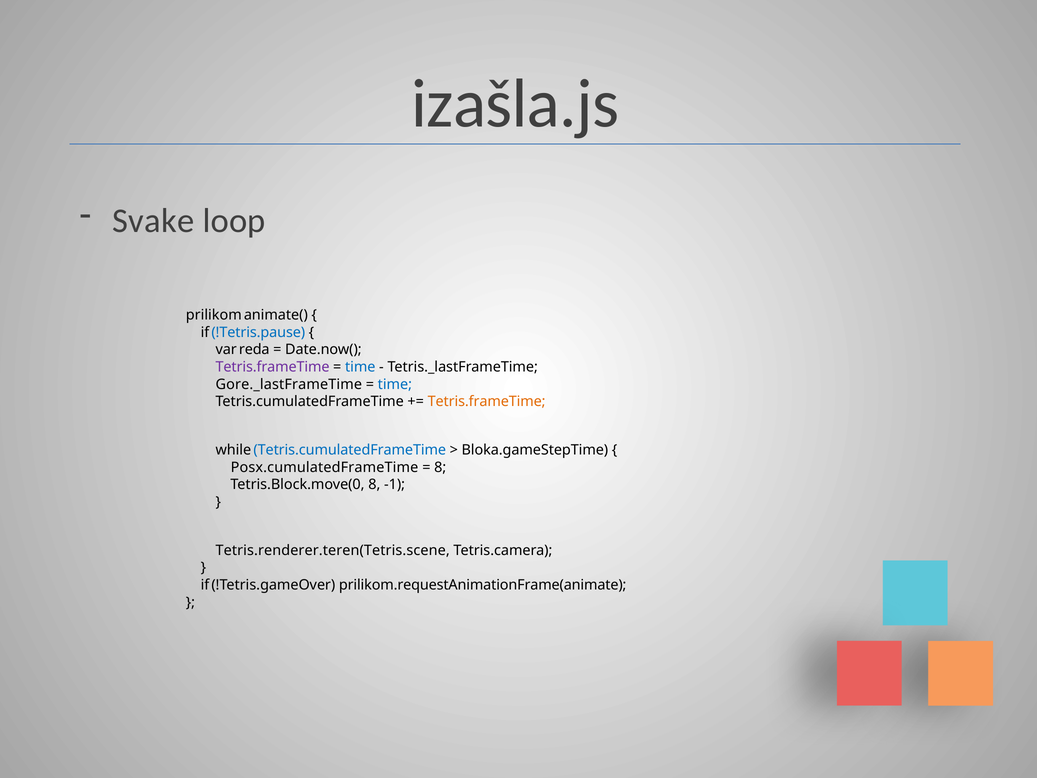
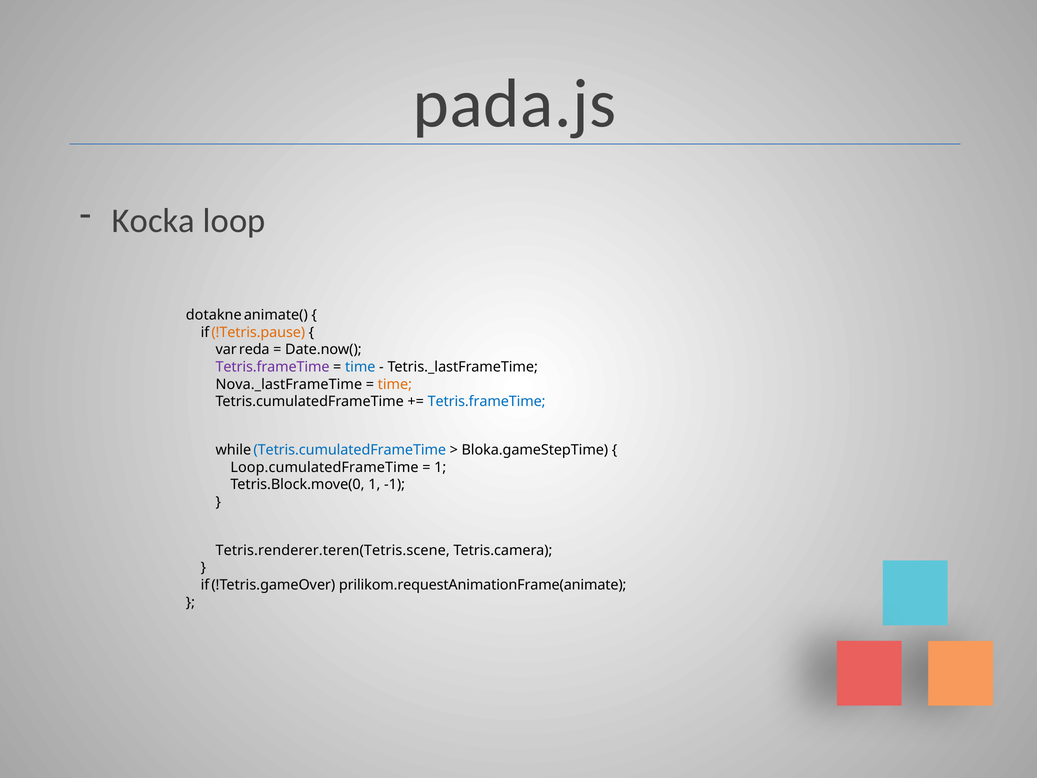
izašla.js: izašla.js -> pada.js (514, 104)
Svake: Svake -> Kocka (154, 221)
prilikom: prilikom -> dotakne (214, 315)
!Tetris.pause colour: blue -> orange (258, 332)
Gore._lastFrameTime: Gore._lastFrameTime -> Nova._lastFrameTime (289, 384)
time colour: blue -> orange (395, 384)
Tetris.frameTime colour: orange -> blue (487, 401)
Posx.cumulatedFrameTime: Posx.cumulatedFrameTime -> Loop.cumulatedFrameTime (325, 467)
8: 8 -> 1 (440, 467)
Tetris.Block.move(0 8: 8 -> 1 (374, 485)
